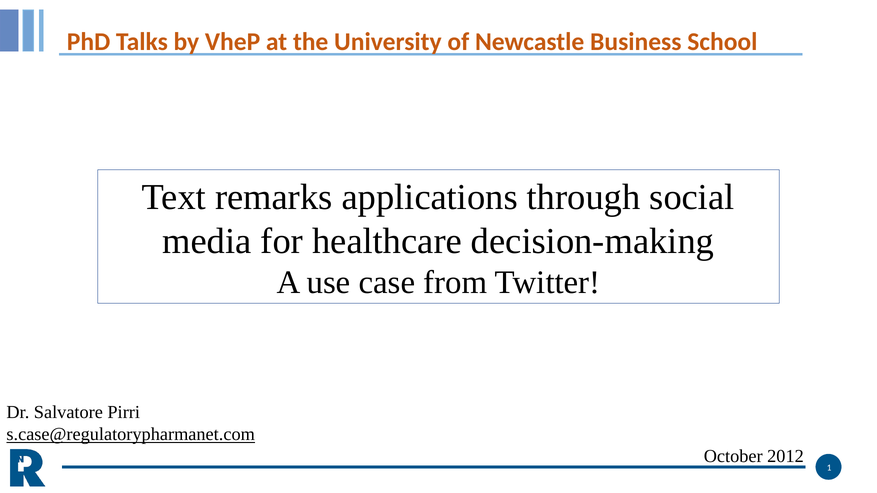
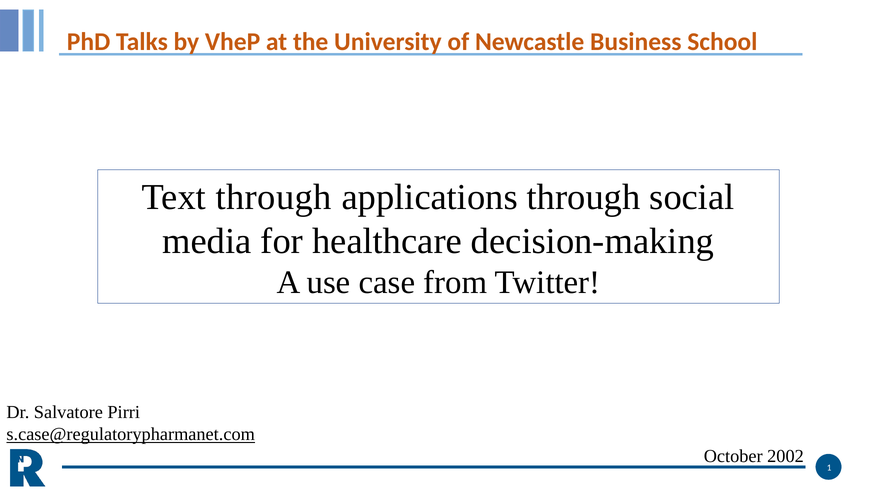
Text remarks: remarks -> through (274, 197)
2012: 2012 -> 2002 (785, 457)
